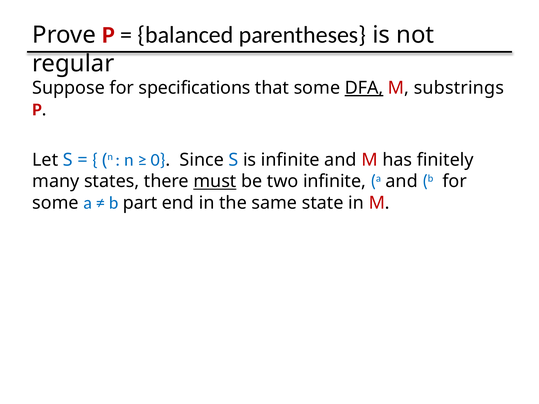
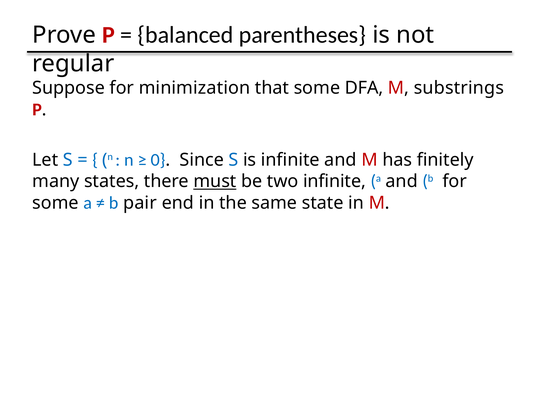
specifications: specifications -> minimization (194, 88)
DFA underline: present -> none (364, 88)
part: part -> pair (140, 203)
